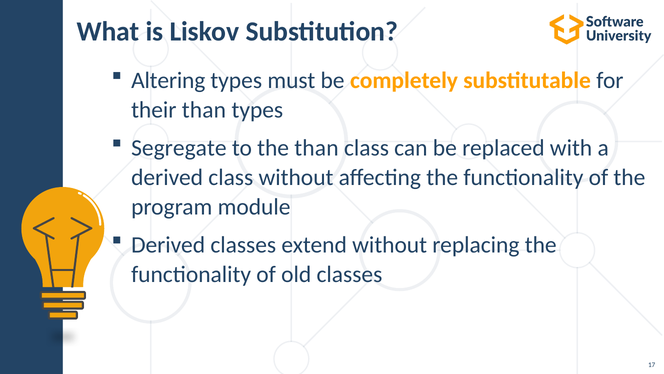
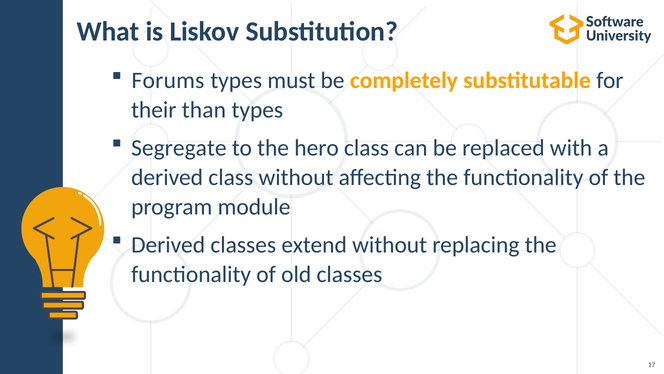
Altering: Altering -> Forums (168, 80)
the than: than -> hero (317, 148)
